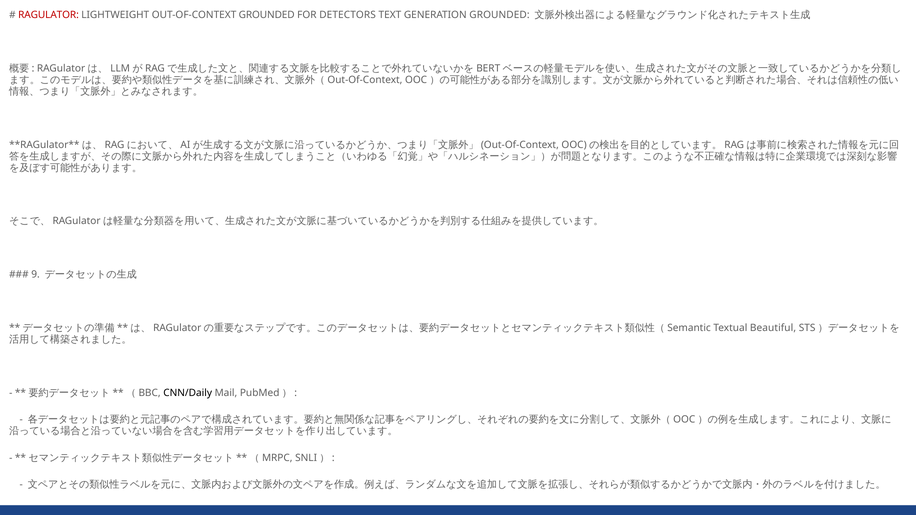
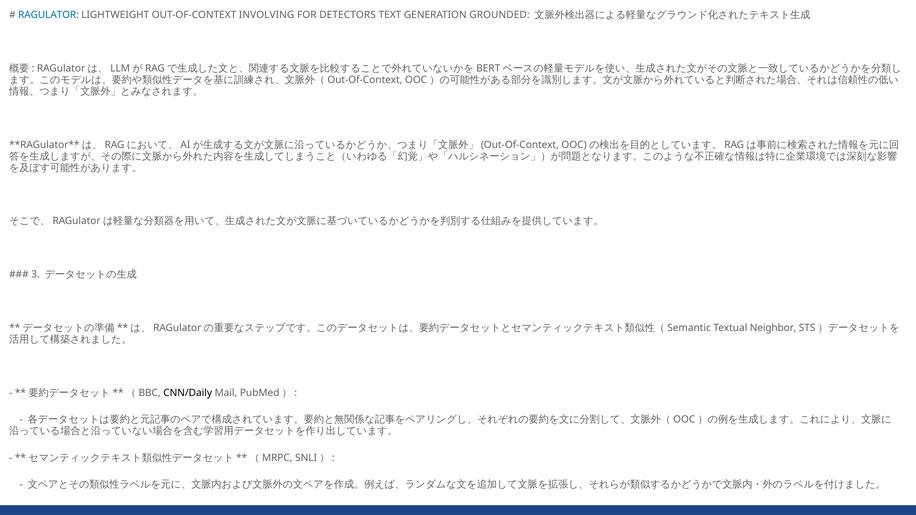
RAGULATOR colour: red -> blue (49, 15)
OUT-OF-CONTEXT GROUNDED: GROUNDED -> INVOLVING (267, 15)
9: 9 -> 3 (36, 275)
Beautiful: Beautiful -> Neighbor (773, 328)
